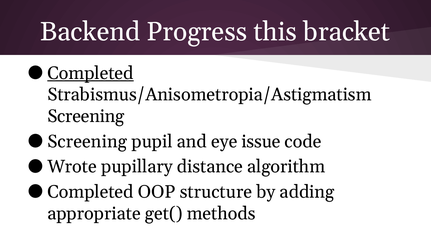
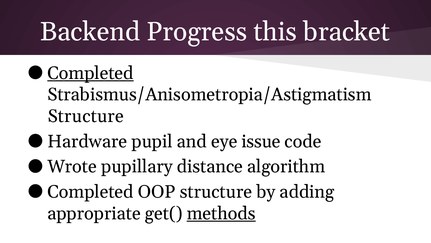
Screening: Screening -> Structure (86, 116)
Screening: Screening -> Hardware (87, 141)
methods underline: none -> present (221, 213)
